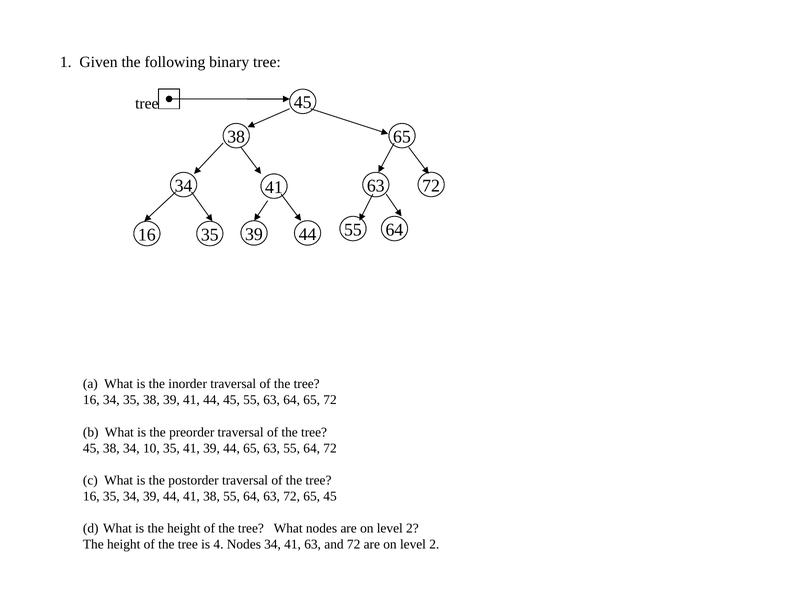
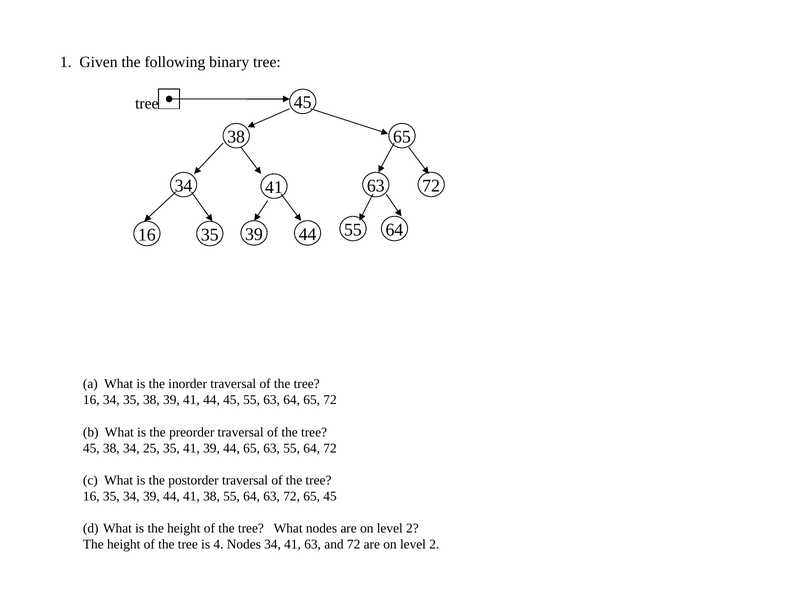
10: 10 -> 25 (151, 448)
